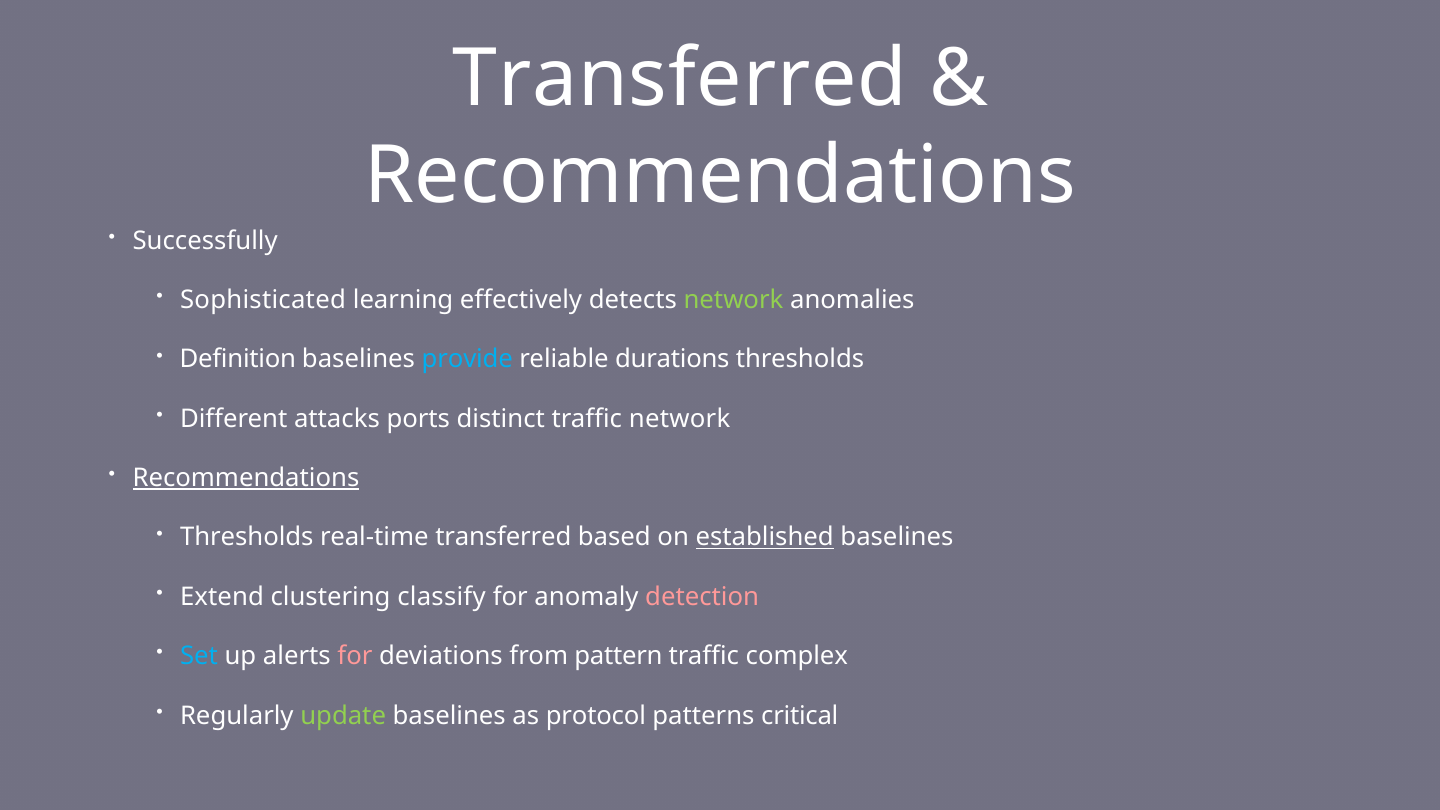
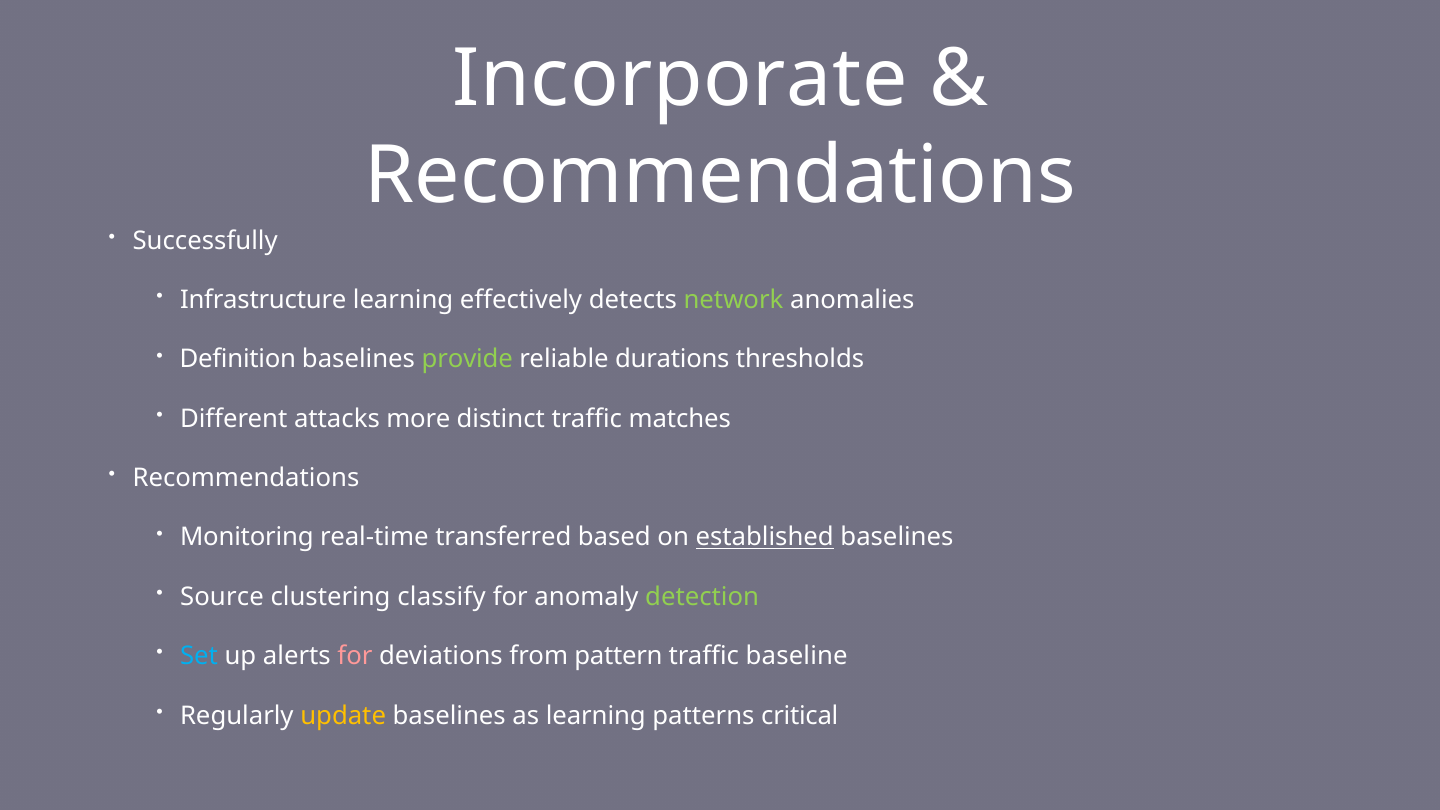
Transferred: Transferred -> Incorporate (680, 79)
Sophisticated: Sophisticated -> Infrastructure (263, 300)
provide colour: light blue -> light green (467, 359)
ports: ports -> more (418, 419)
traffic network: network -> matches (680, 419)
Recommendations underline: present -> none (246, 478)
Thresholds: Thresholds -> Monitoring (247, 537)
Extend: Extend -> Source (222, 597)
detection colour: pink -> light green (702, 597)
complex: complex -> baseline (797, 656)
update colour: light green -> yellow (343, 716)
as protocol: protocol -> learning (596, 716)
